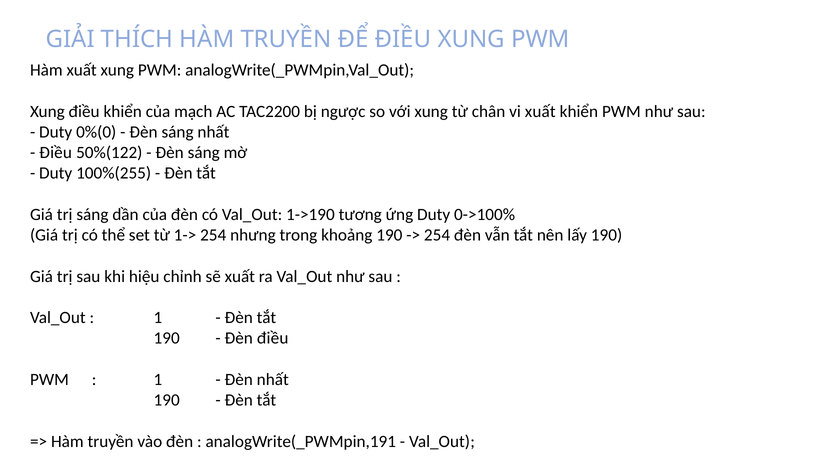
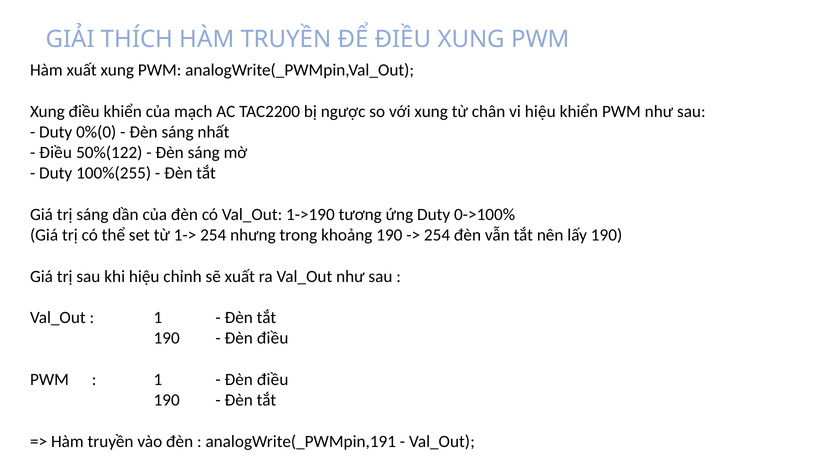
vi xuất: xuất -> hiệu (540, 111)
nhất: nhất -> điều (273, 379)
